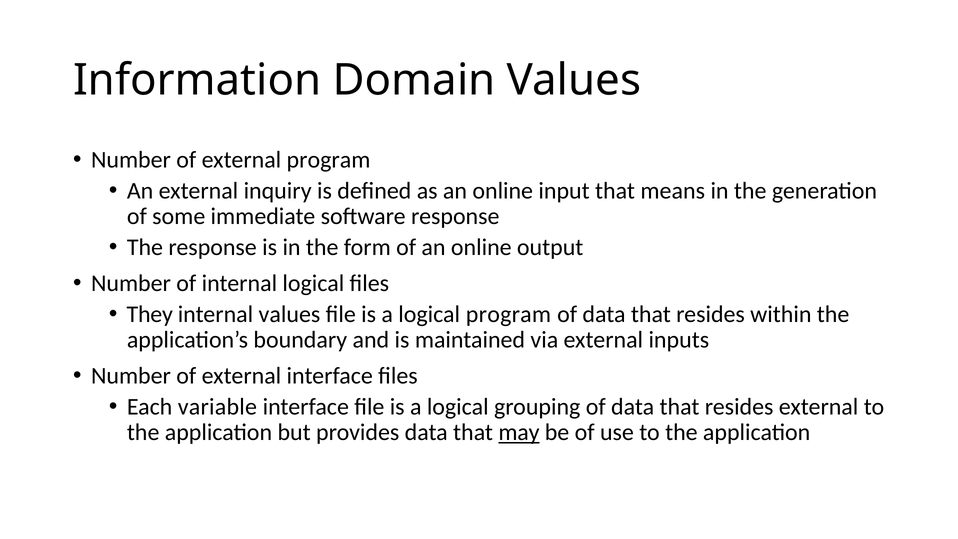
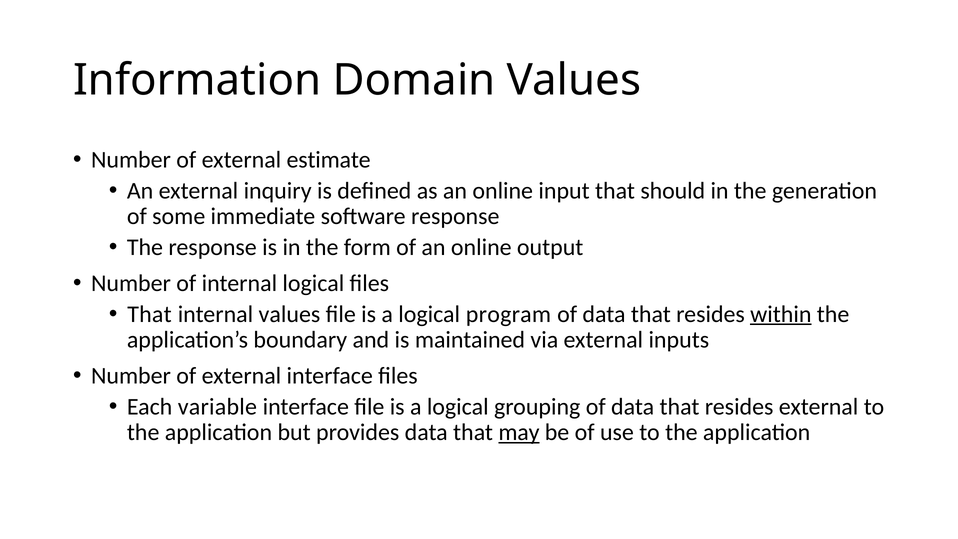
external program: program -> estimate (329, 160)
means: means -> should (673, 191)
They: They -> That (149, 314)
within underline: none -> present (781, 314)
